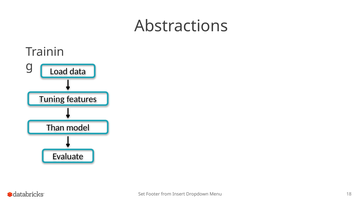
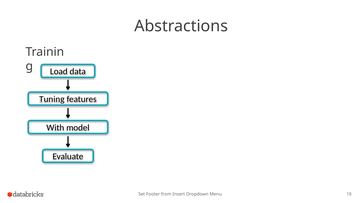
Than: Than -> With (55, 127)
